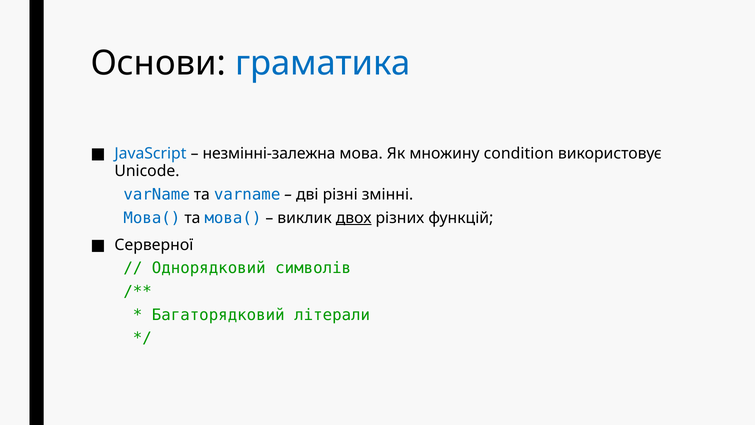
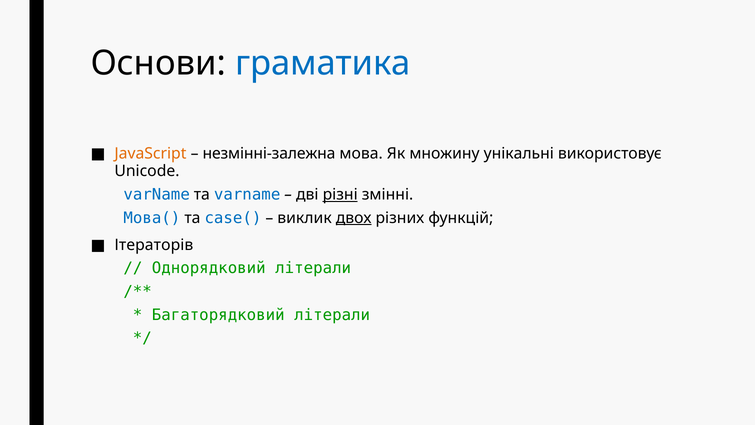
JavaScript colour: blue -> orange (150, 153)
condition: condition -> унікальні (519, 153)
різні underline: none -> present (340, 194)
та мова(: мова( -> case( (233, 218)
Серверної: Серверної -> Ітераторів (154, 245)
Однорядковий символів: символів -> літерали (313, 268)
